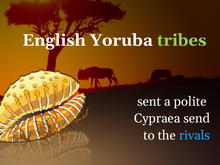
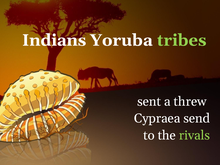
English: English -> Indians (54, 40)
polite: polite -> threw (190, 101)
rivals colour: light blue -> light green (194, 135)
